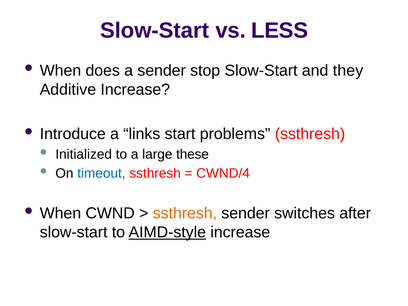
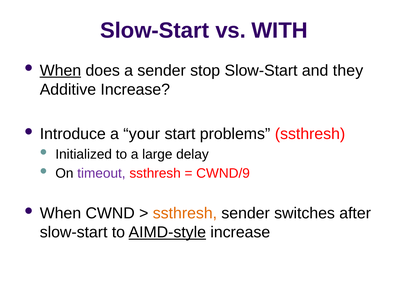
LESS: LESS -> WITH (280, 30)
When underline: none -> present (60, 70)
links: links -> your (142, 134)
these: these -> delay (192, 154)
timeout colour: blue -> purple (101, 173)
CWND/4: CWND/4 -> CWND/9 (223, 173)
